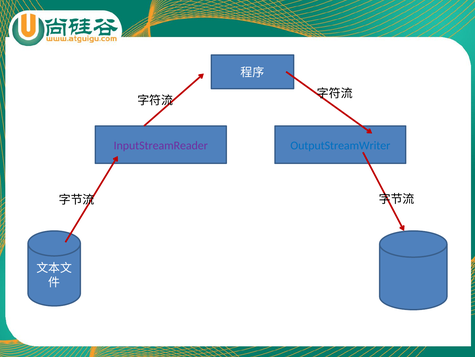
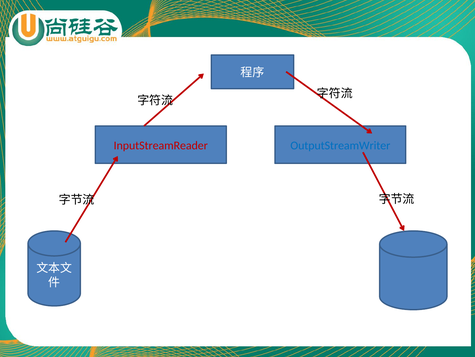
InputStreamReader colour: purple -> red (161, 145)
